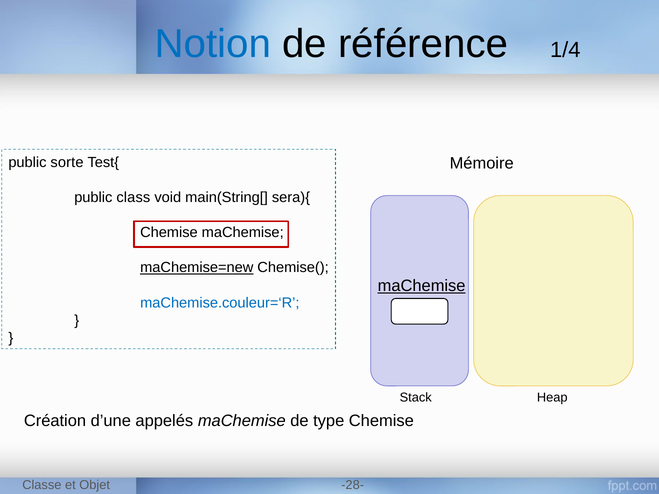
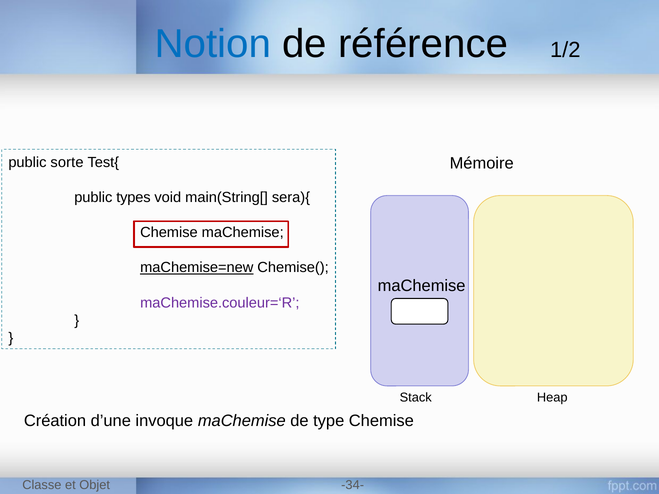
1/4: 1/4 -> 1/2 (565, 50)
class: class -> types (133, 197)
maChemise underline: present -> none (422, 286)
maChemise.couleur=‘R colour: blue -> purple (220, 303)
appelés: appelés -> invoque (164, 421)
-28-: -28- -> -34- (353, 485)
